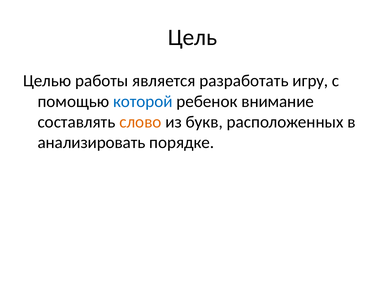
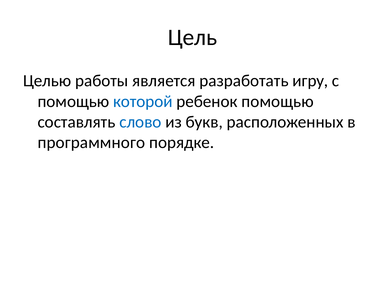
ребенок внимание: внимание -> помощью (278, 101)
слово colour: orange -> blue (140, 122)
анализировать: анализировать -> программного (91, 142)
